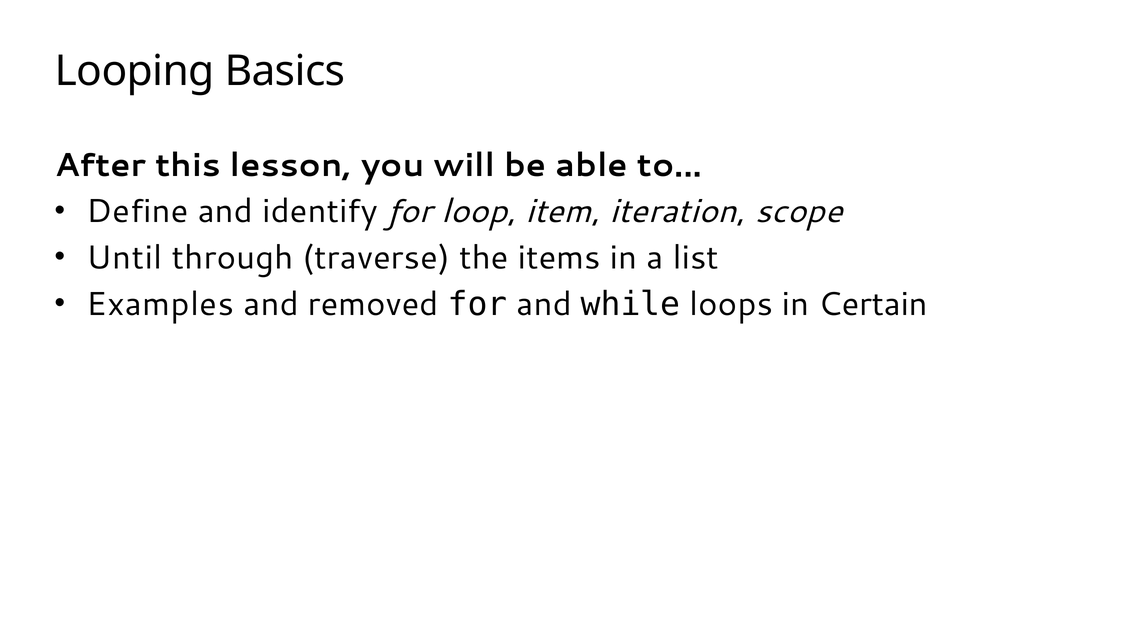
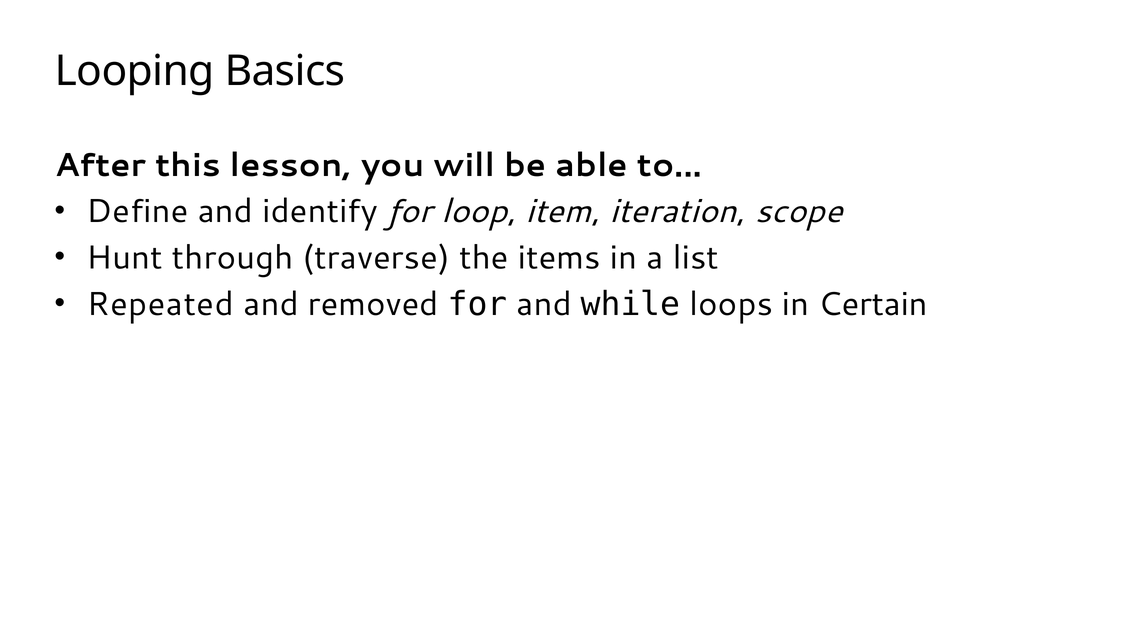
Until: Until -> Hunt (125, 258)
Examples: Examples -> Repeated (160, 304)
